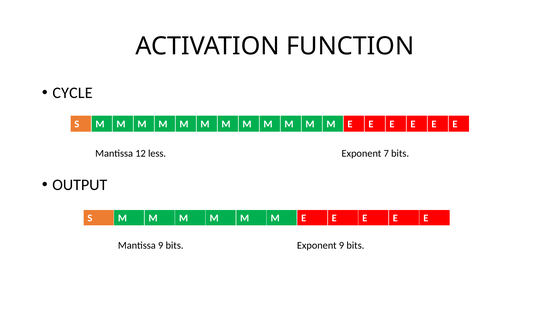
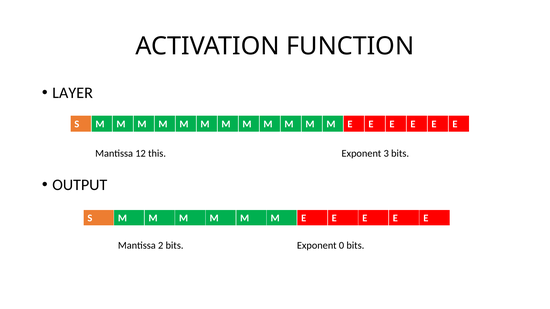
CYCLE: CYCLE -> LAYER (73, 93)
less: less -> this (157, 154)
7: 7 -> 3 (386, 154)
Mantissa 9: 9 -> 2 (161, 246)
Exponent 9: 9 -> 0 (342, 246)
